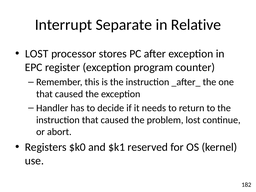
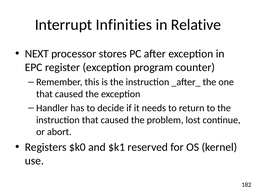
Separate: Separate -> Infinities (124, 25)
LOST: LOST -> NEXT (37, 54)
